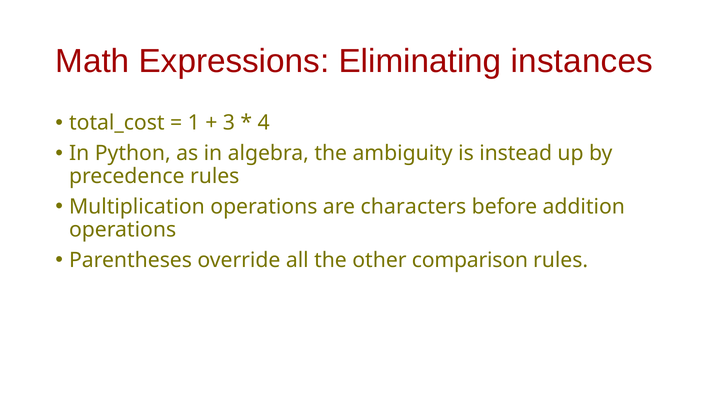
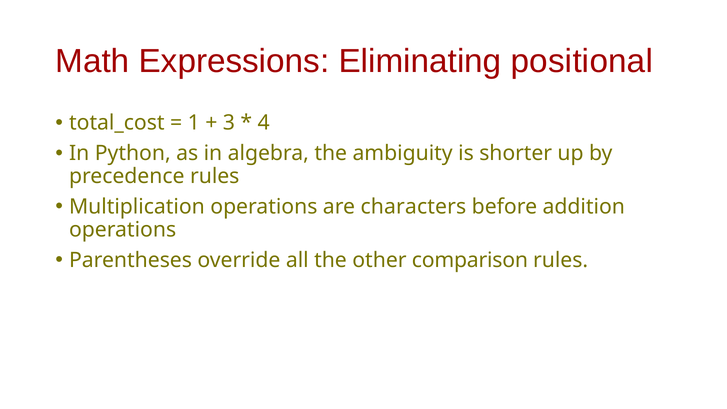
instances: instances -> positional (582, 61)
instead: instead -> shorter (516, 153)
